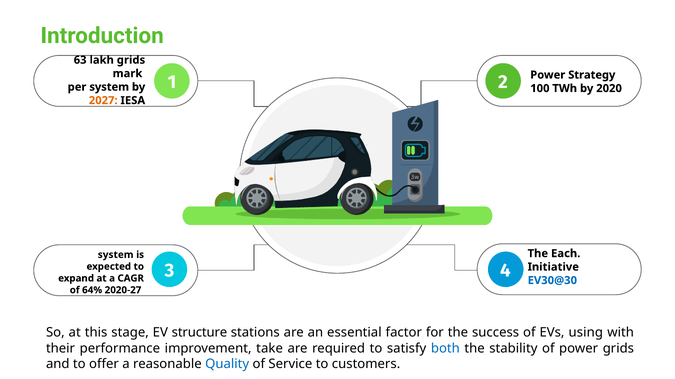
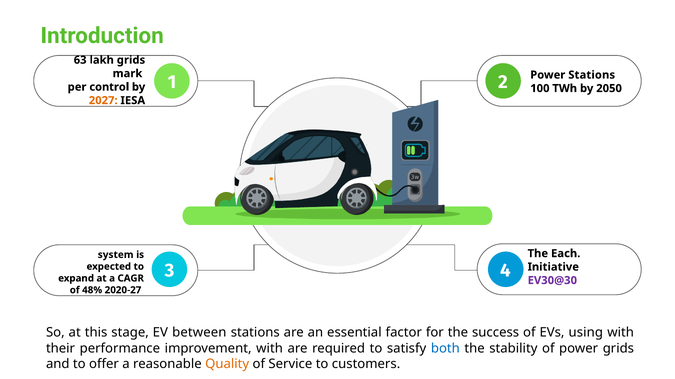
Power Strategy: Strategy -> Stations (592, 75)
per system: system -> control (109, 87)
2020: 2020 -> 2050 (609, 89)
EV30@30 colour: blue -> purple (552, 281)
64%: 64% -> 48% (92, 291)
structure: structure -> between (199, 333)
improvement take: take -> with (270, 349)
Quality colour: blue -> orange (227, 365)
